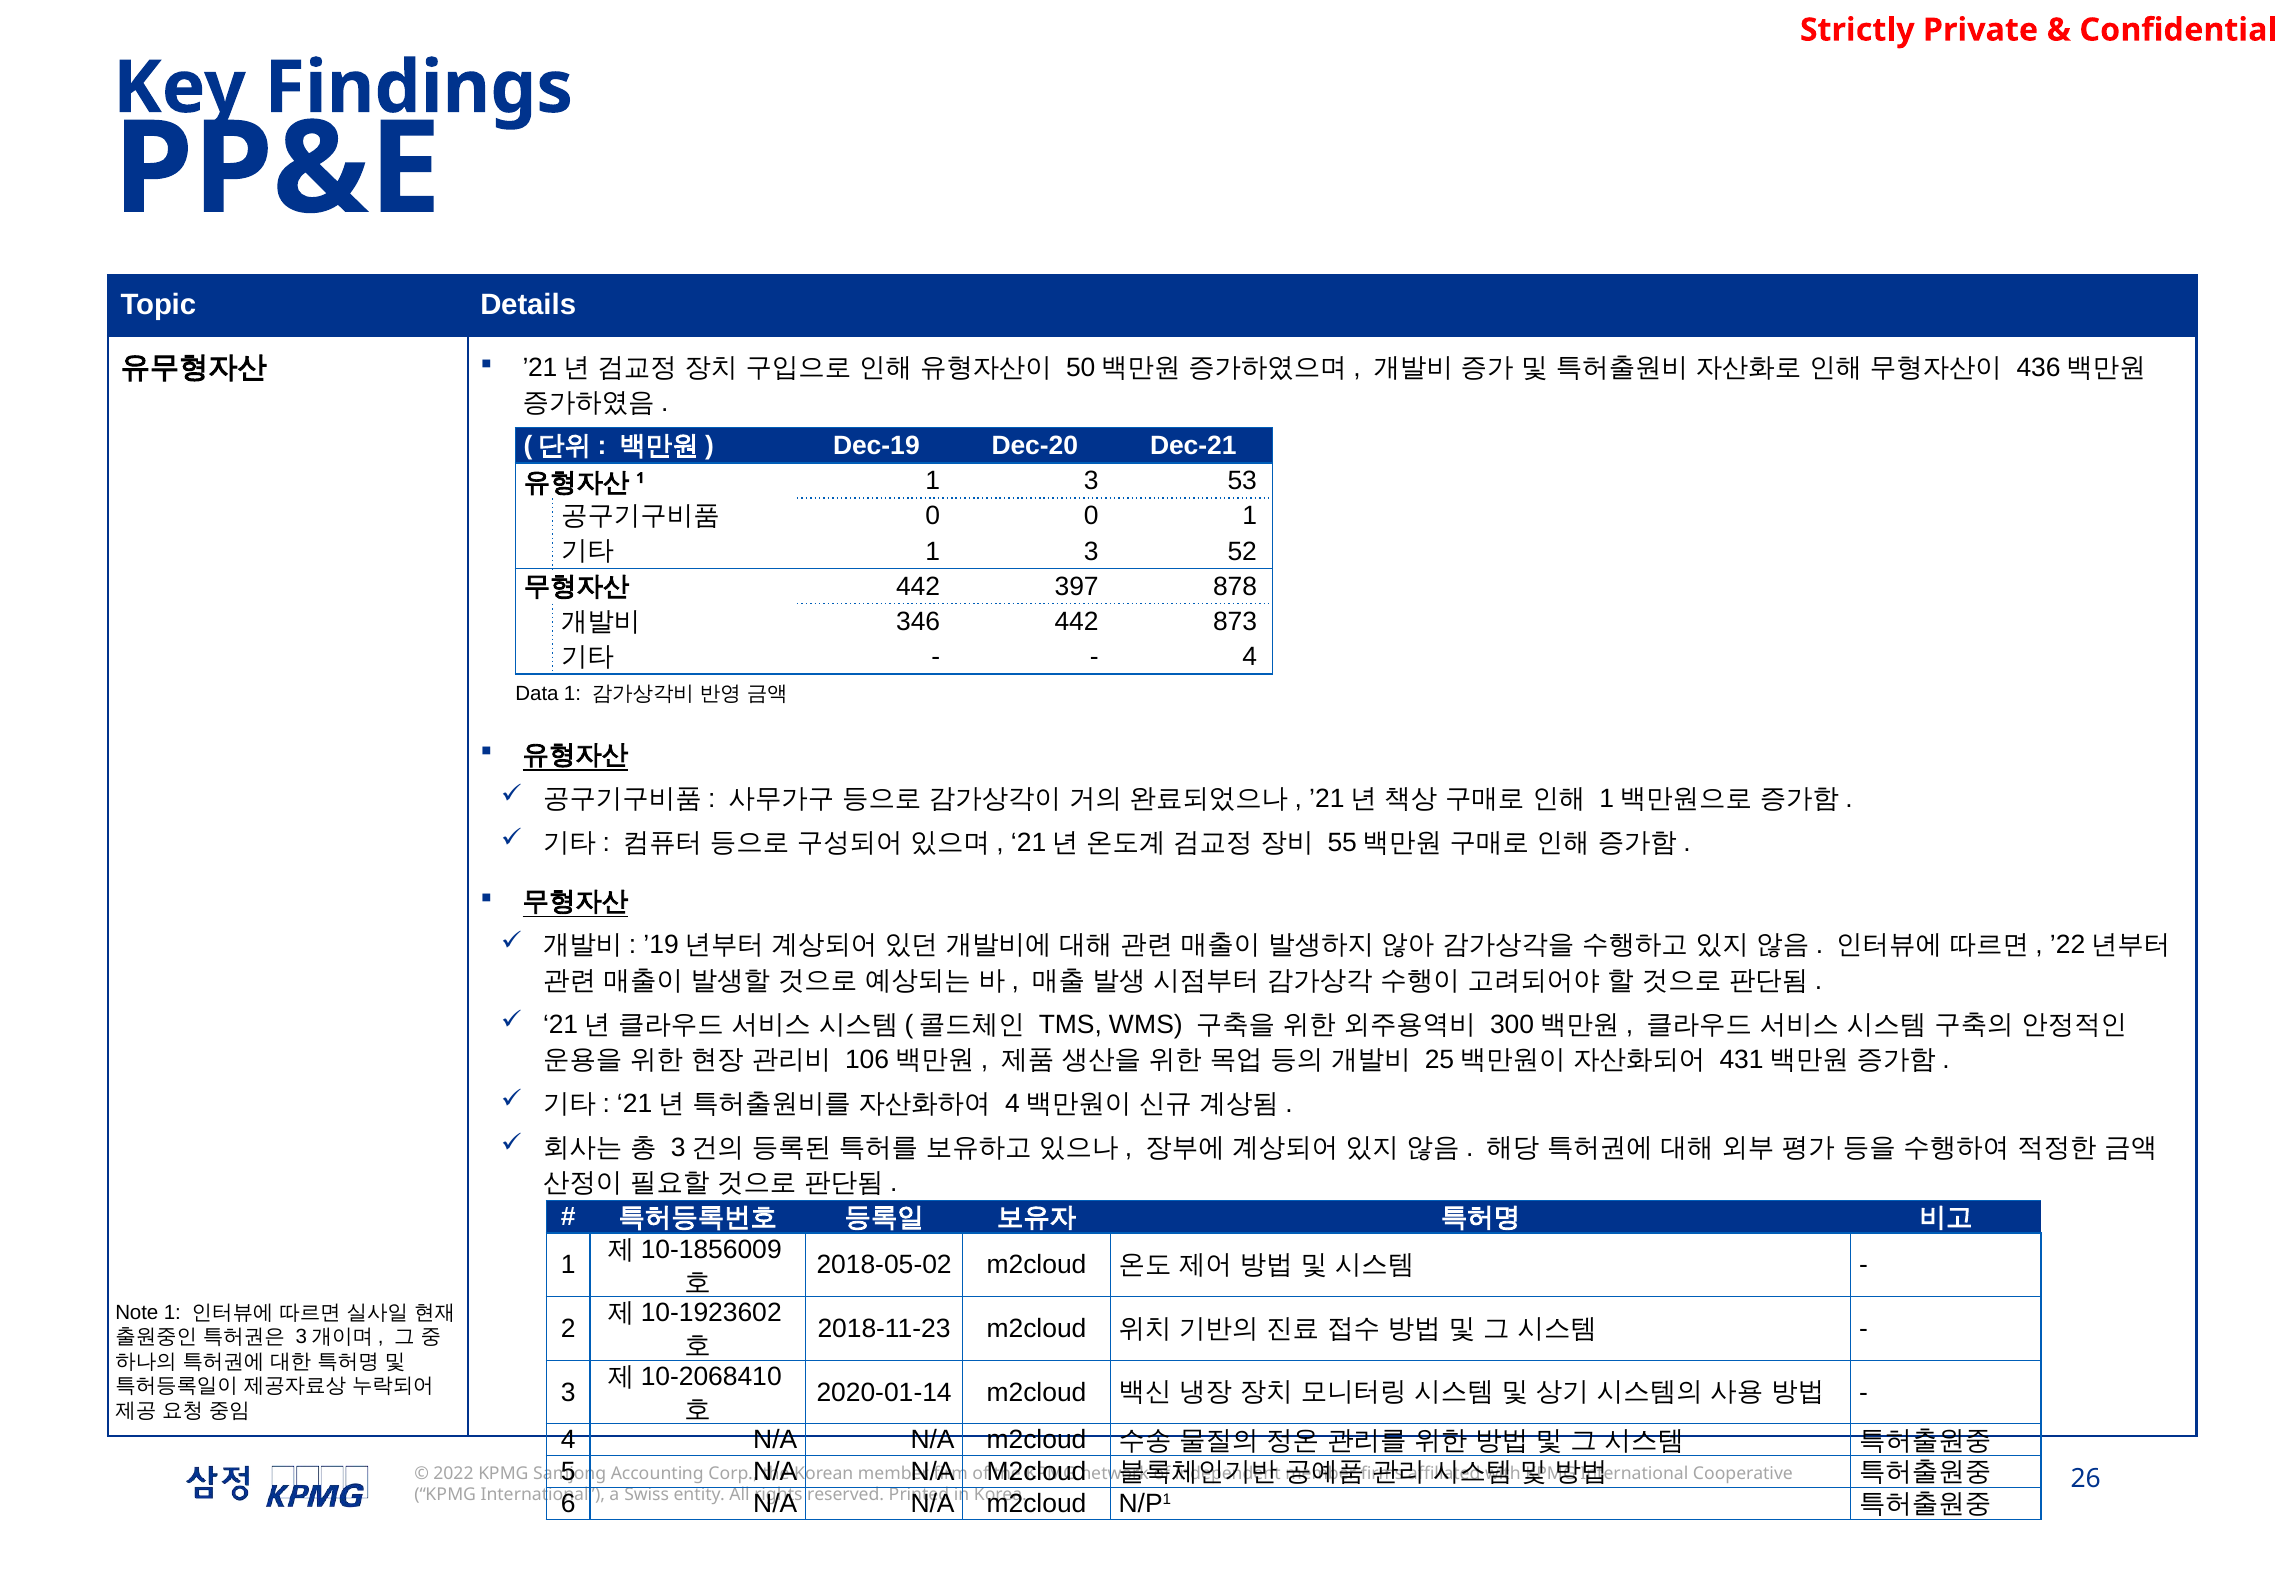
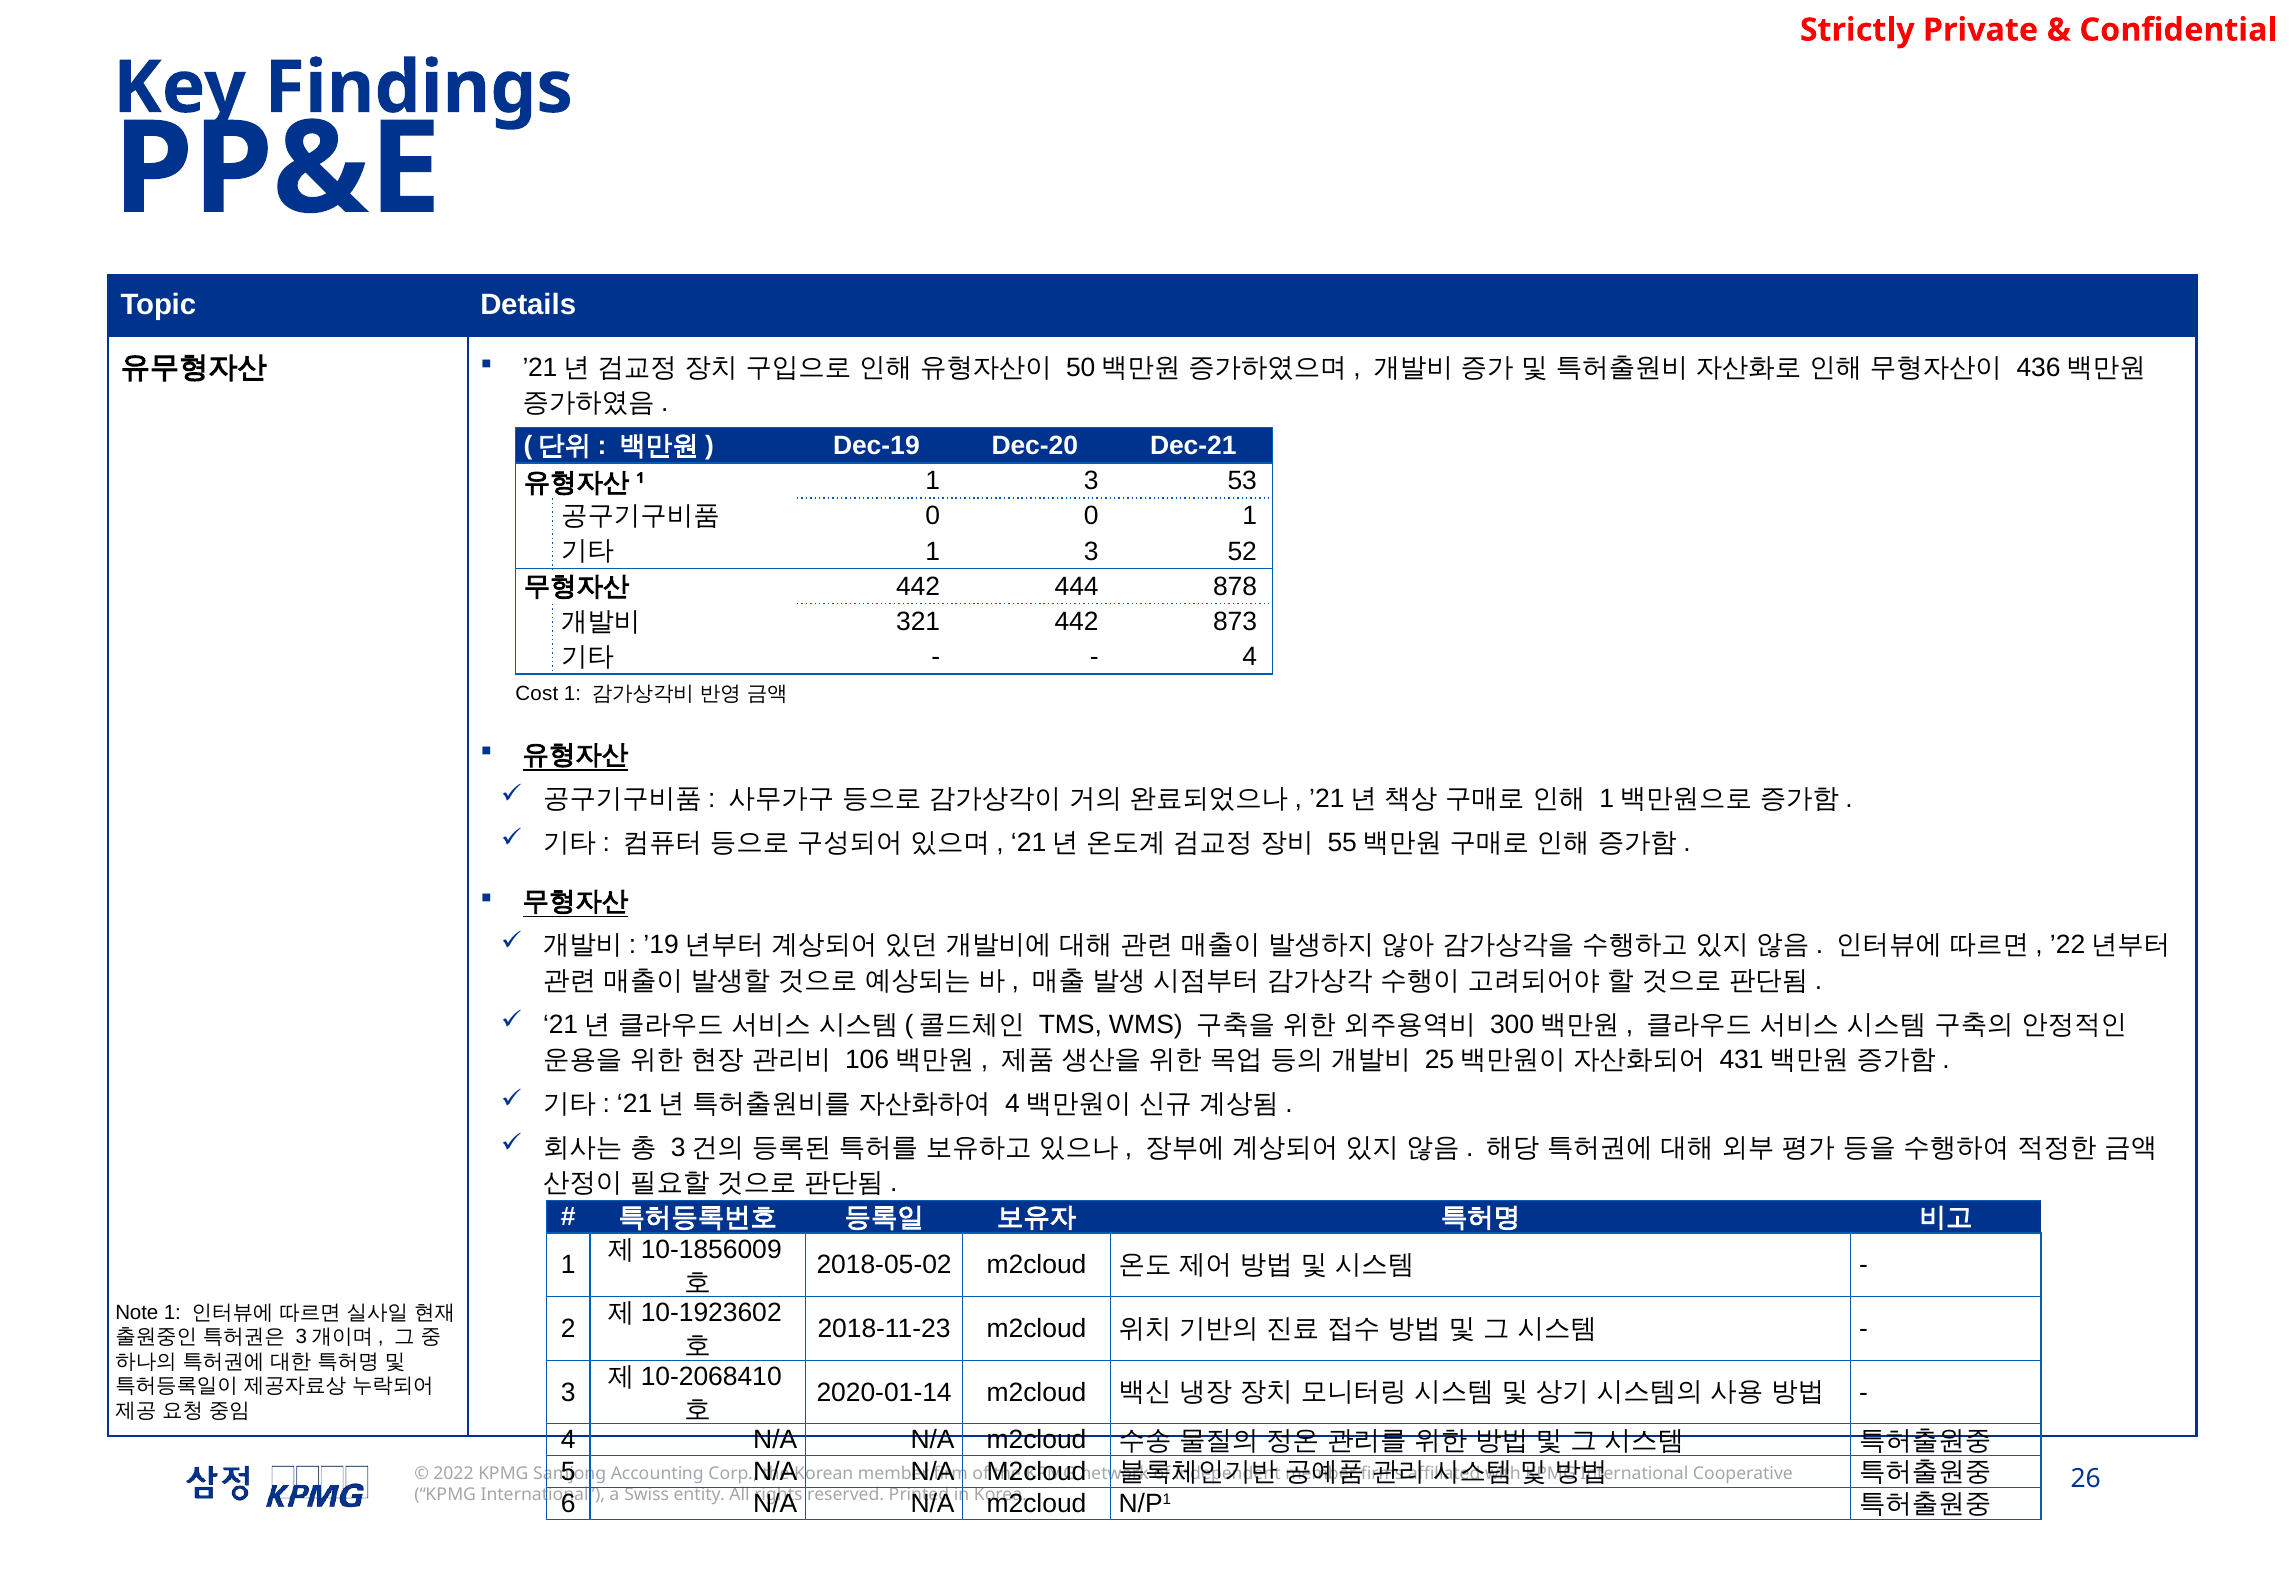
397: 397 -> 444 (1077, 586)
346: 346 -> 321 (918, 622)
Data: Data -> Cost (537, 694)
